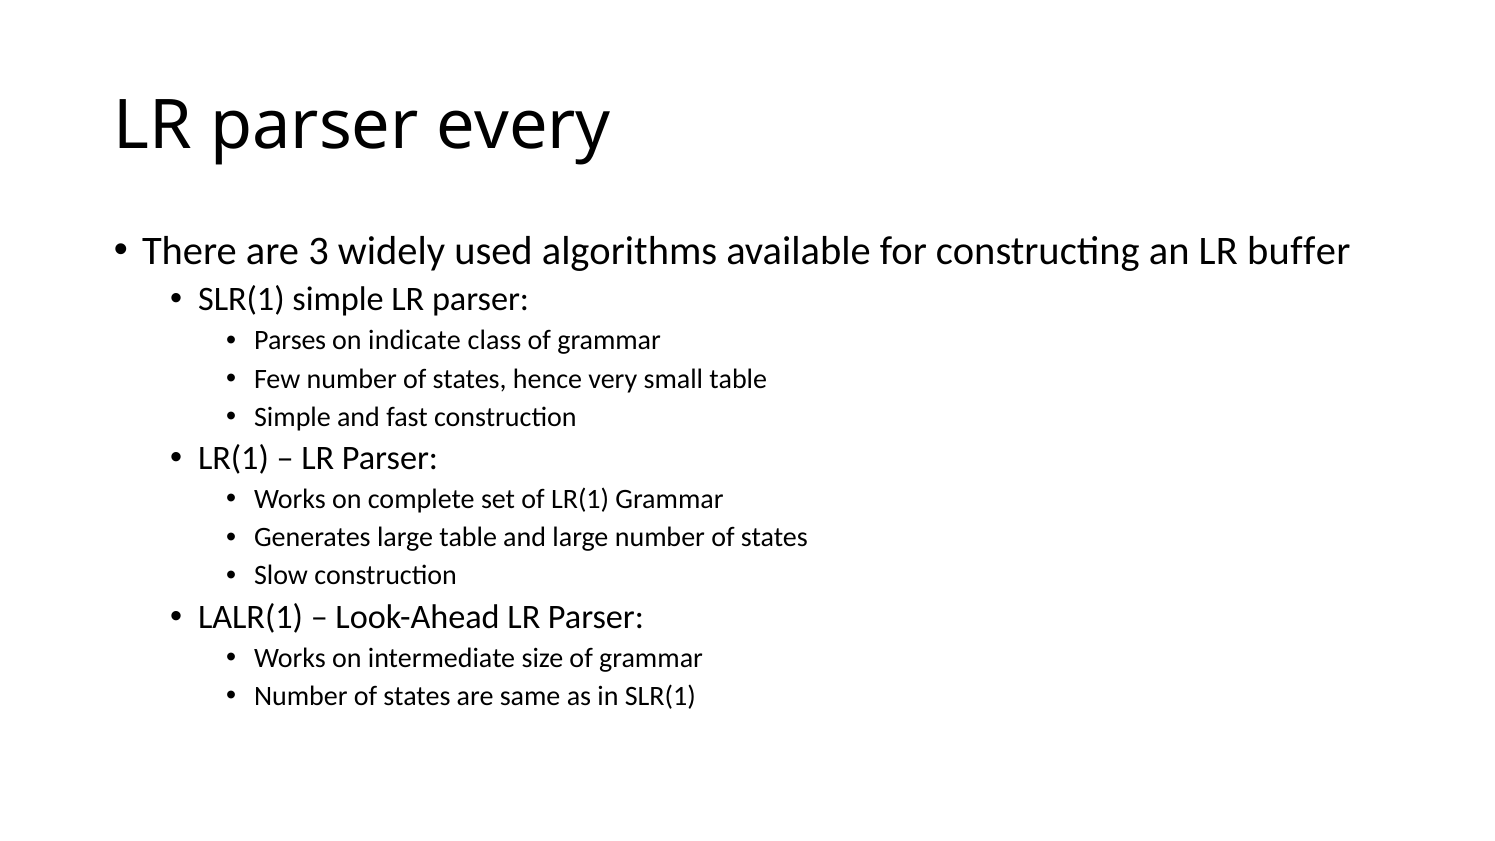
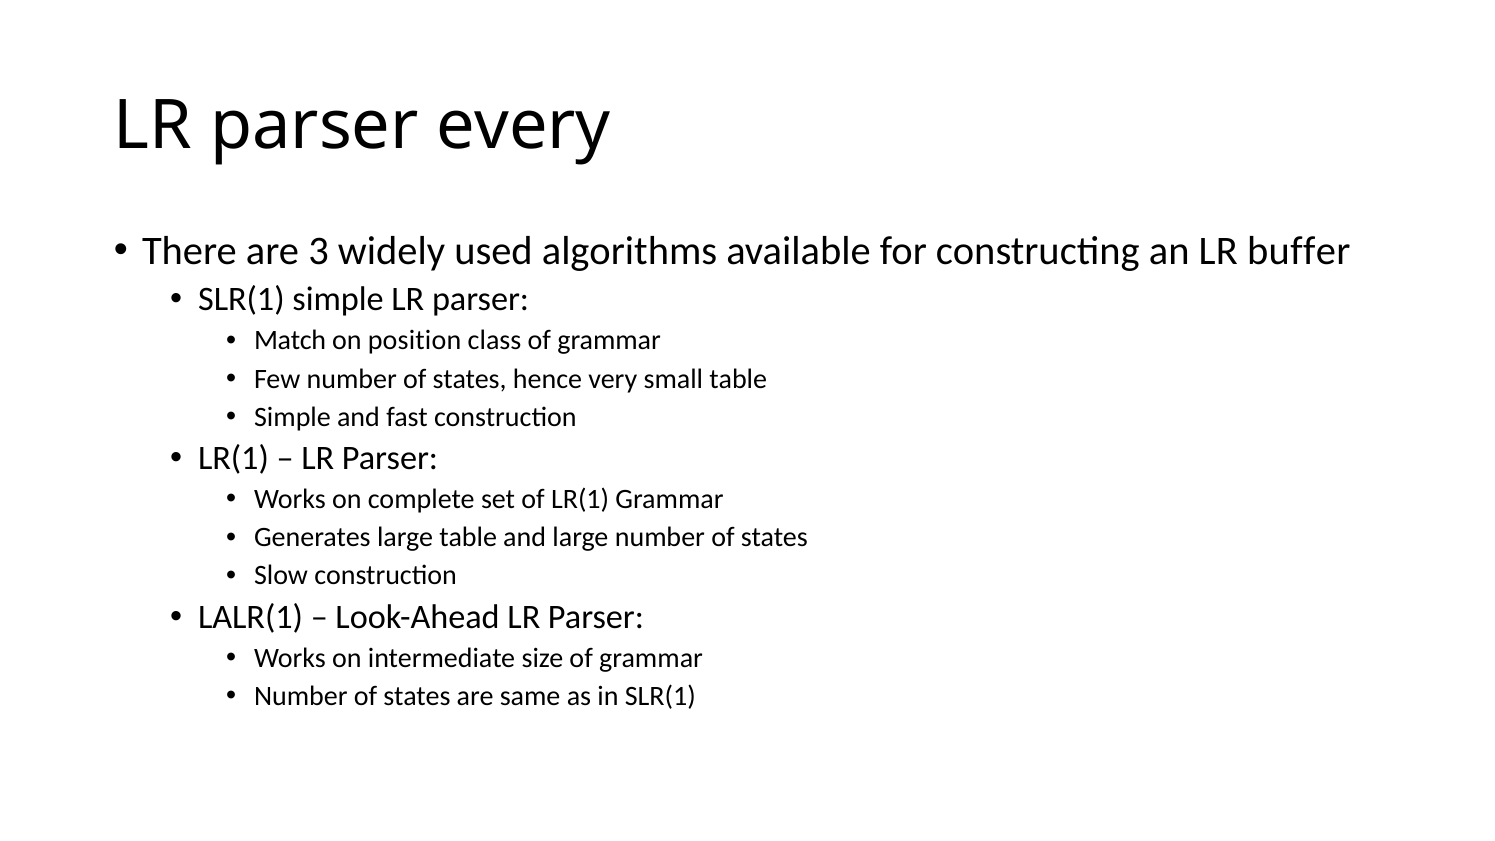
Parses: Parses -> Match (290, 341)
indicate: indicate -> position (415, 341)
